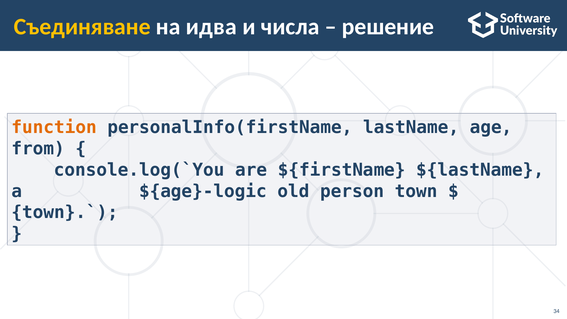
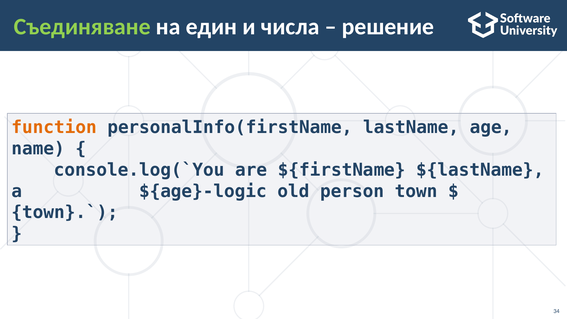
Съединяване colour: yellow -> light green (82, 27)
идва: идва -> един (211, 27)
from: from -> name (38, 149)
